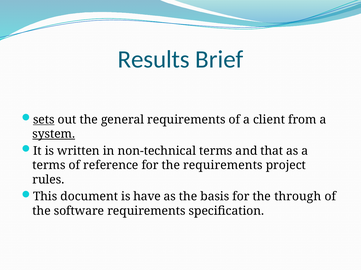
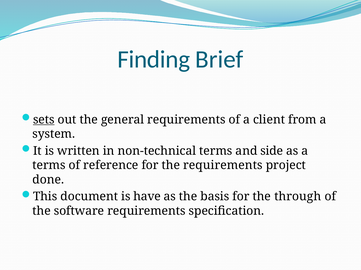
Results: Results -> Finding (154, 60)
system underline: present -> none (54, 134)
that: that -> side (272, 151)
rules: rules -> done (48, 180)
